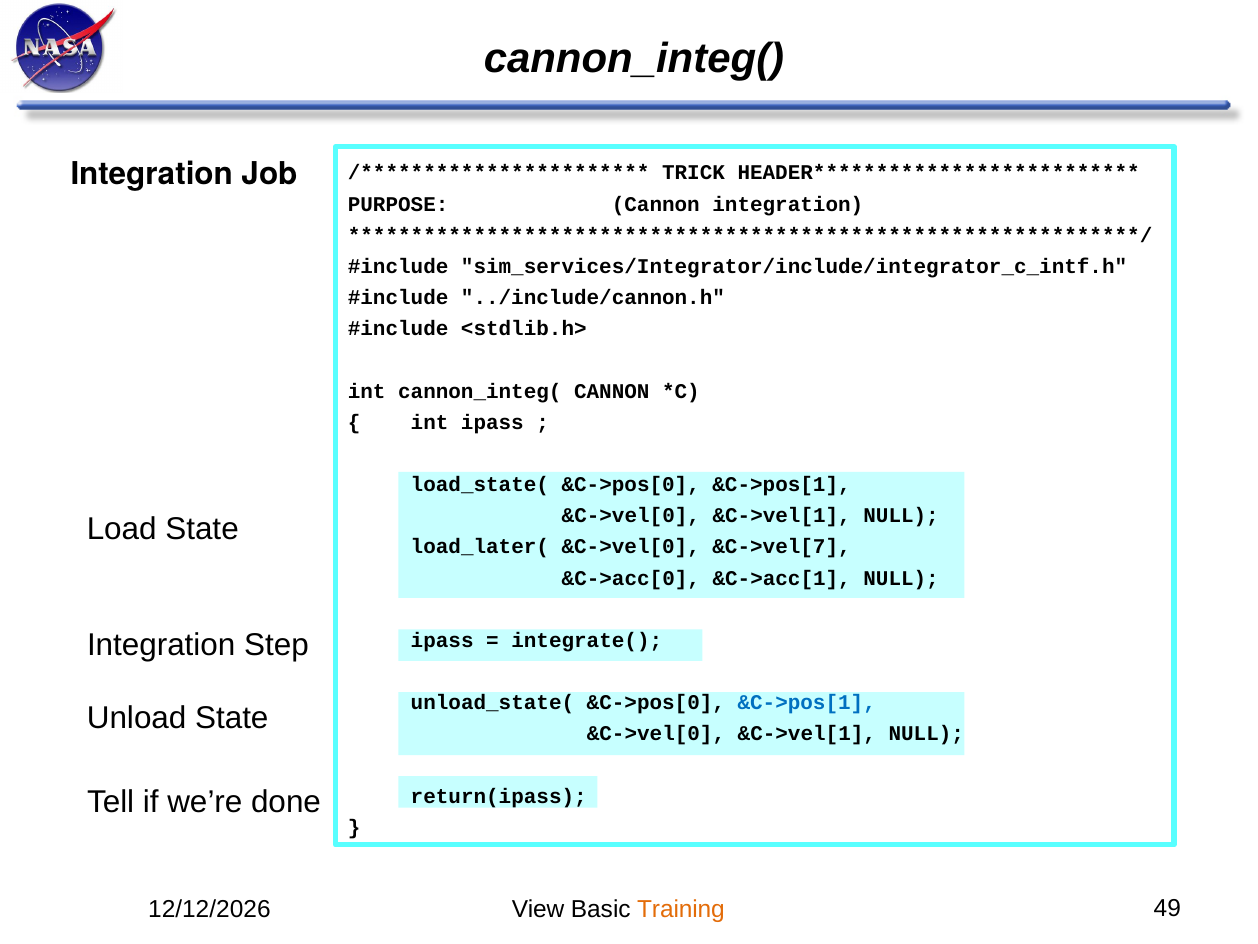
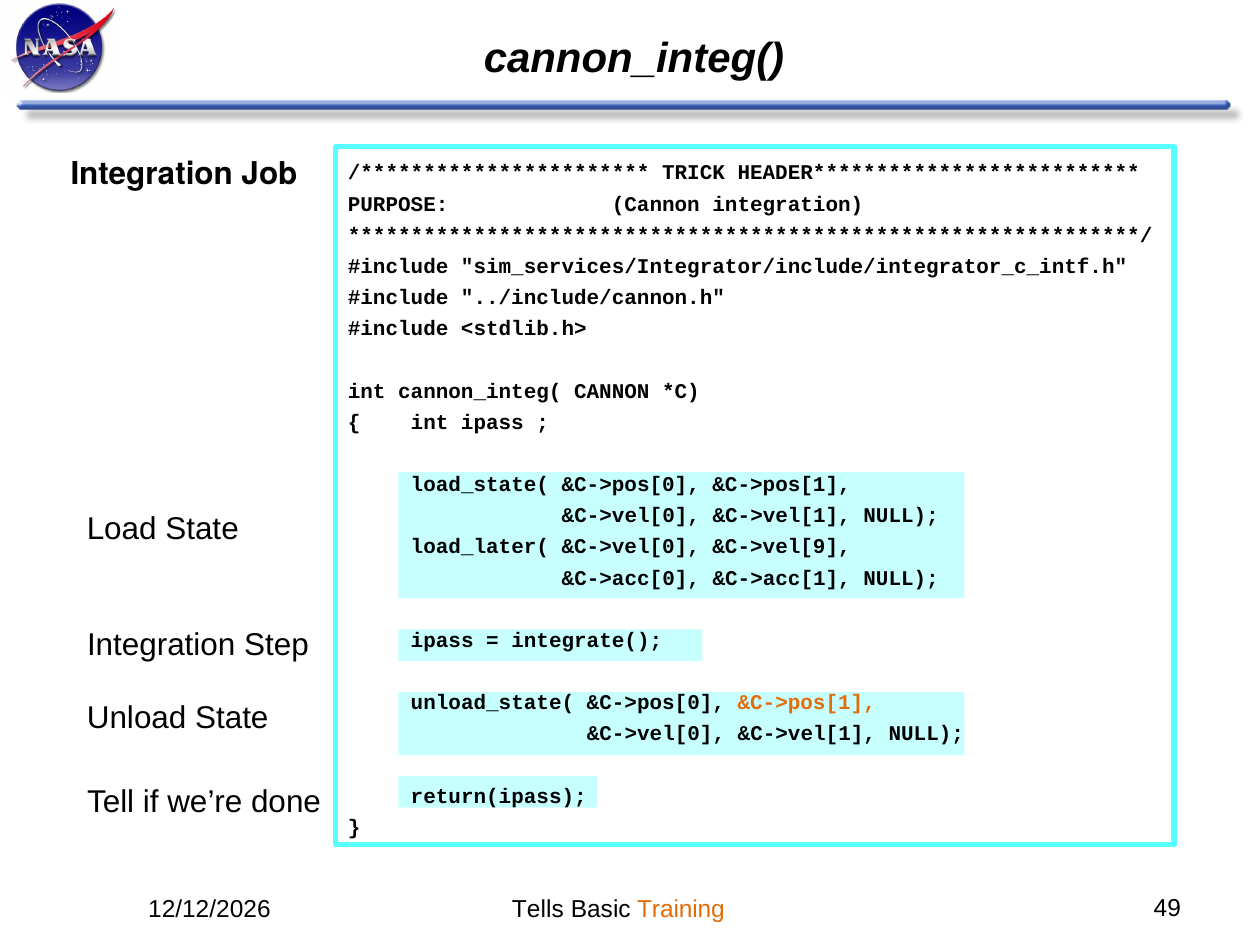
&C->vel[7: &C->vel[7 -> &C->vel[9 (782, 547)
&C->pos[1 colour: blue -> orange (807, 703)
View: View -> Tells (538, 909)
